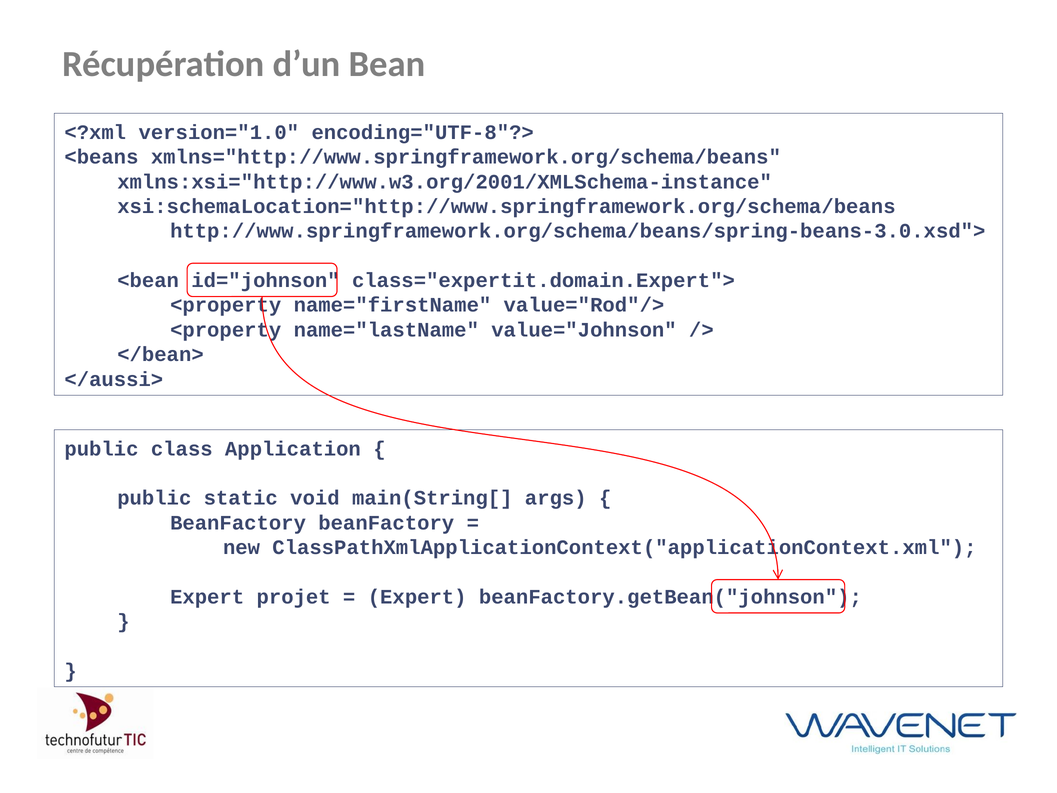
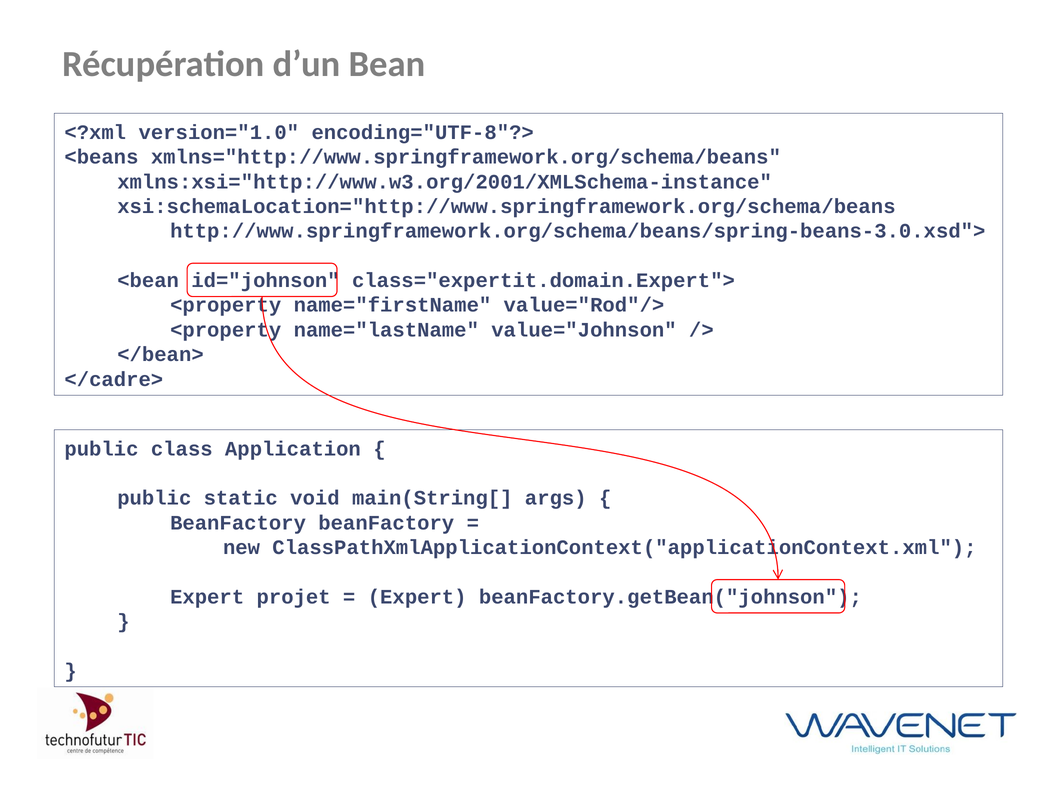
</aussi>: </aussi> -> </cadre> (114, 379)
